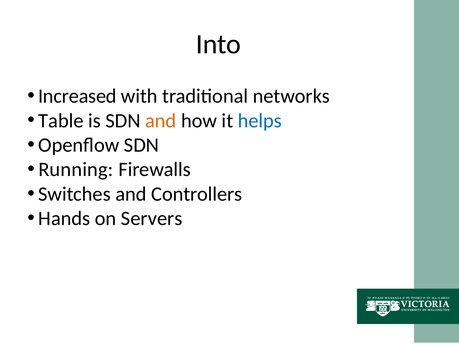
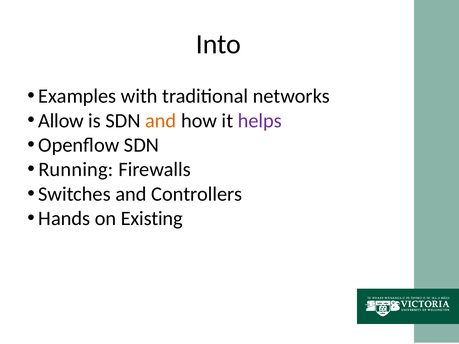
Increased: Increased -> Examples (77, 96)
Table: Table -> Allow (61, 121)
helps colour: blue -> purple (260, 121)
Servers: Servers -> Existing (152, 219)
